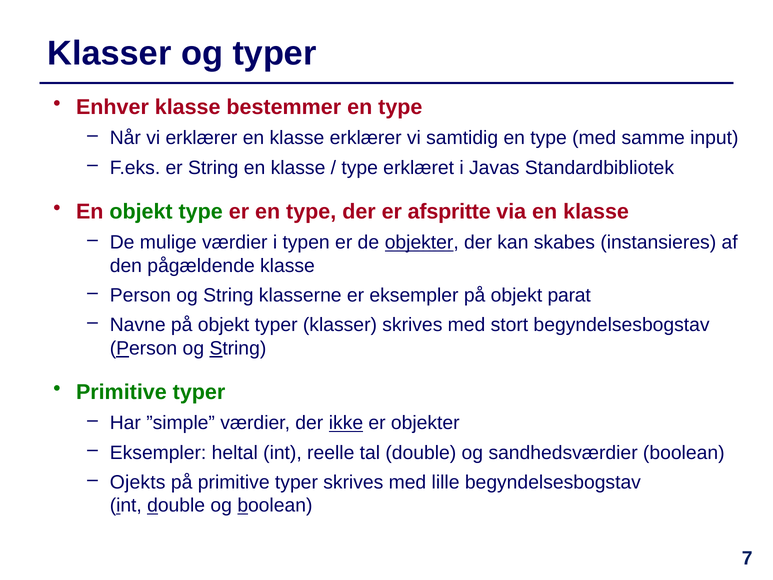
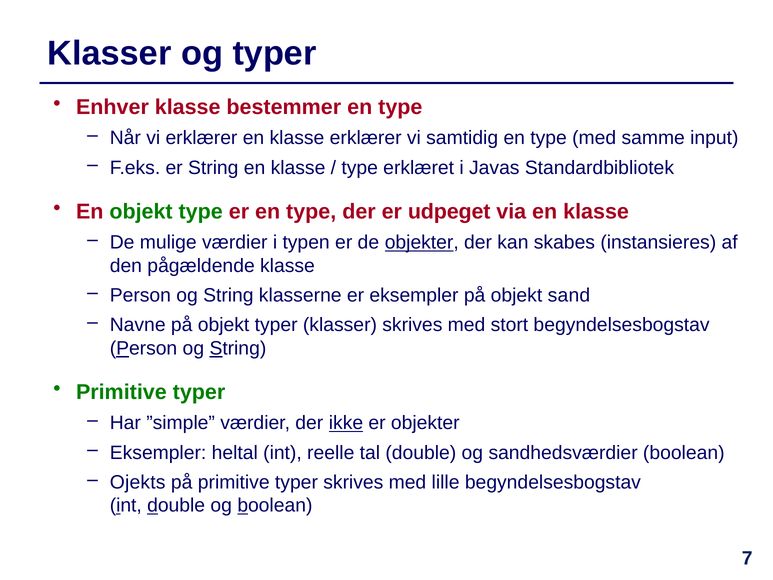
afspritte: afspritte -> udpeget (449, 212)
parat: parat -> sand (569, 295)
